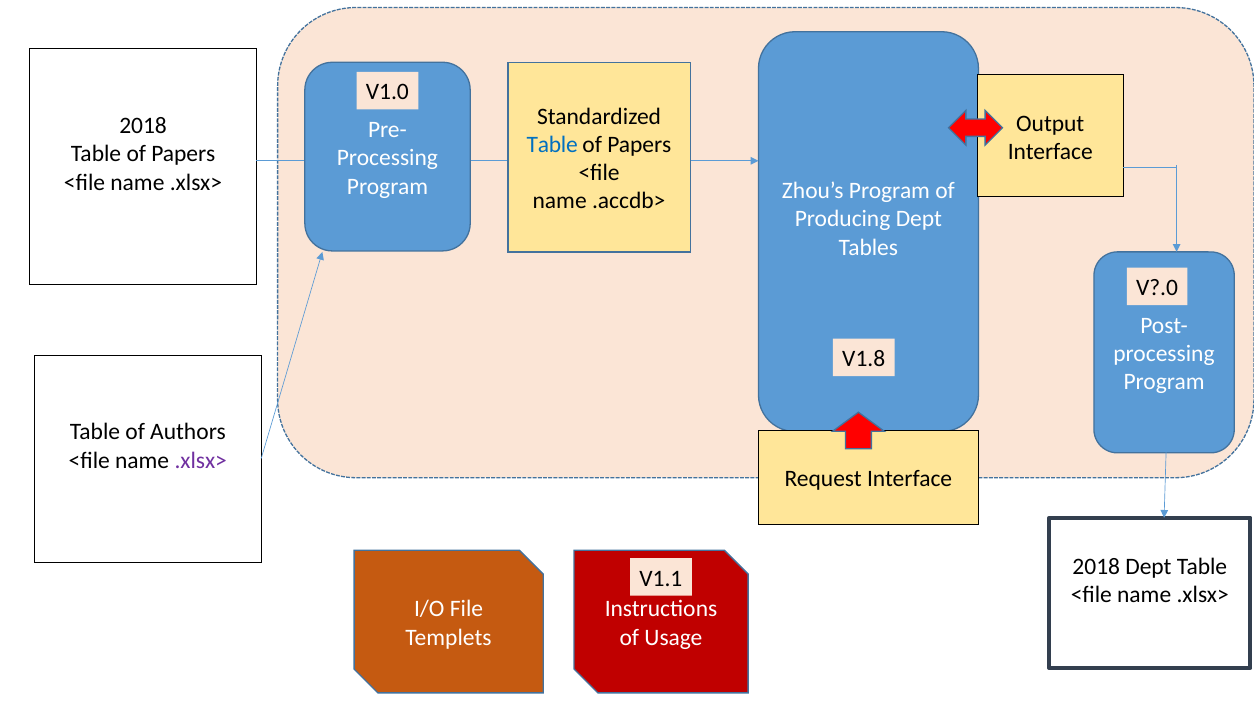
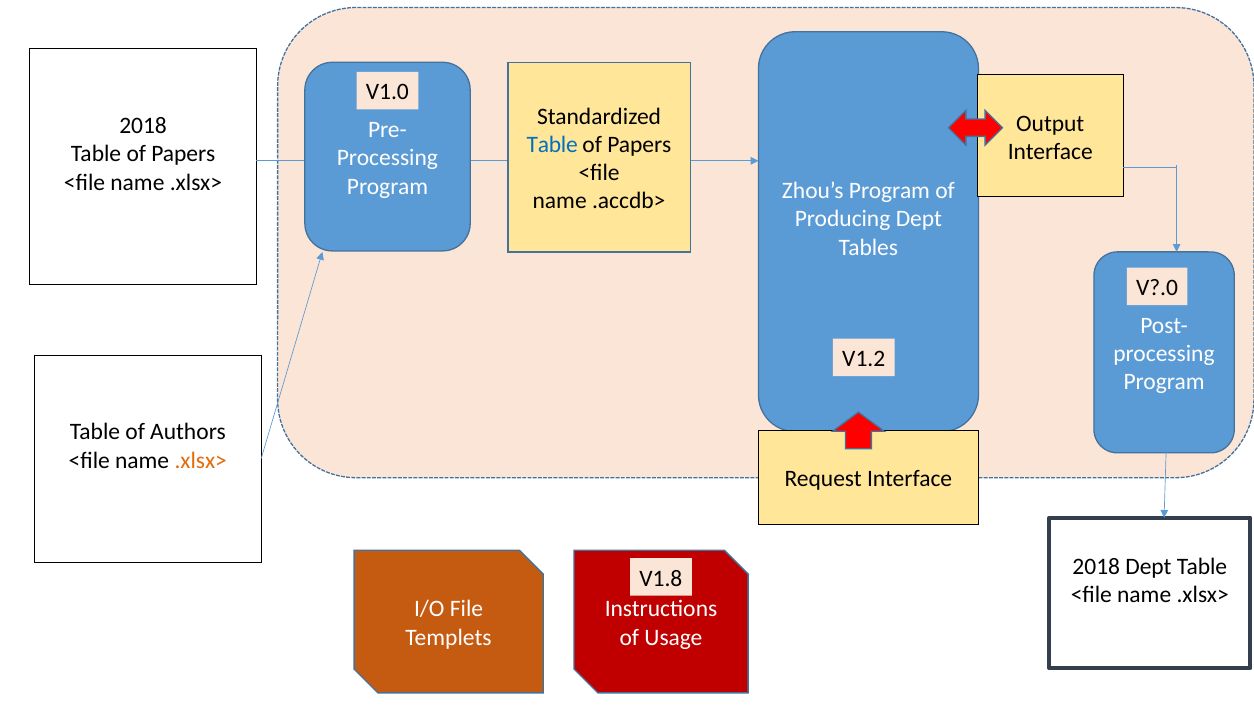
V1.8: V1.8 -> V1.2 (864, 359)
.xlsx> colour: purple -> orange (201, 460)
V1.1: V1.1 -> V1.8 (661, 578)
